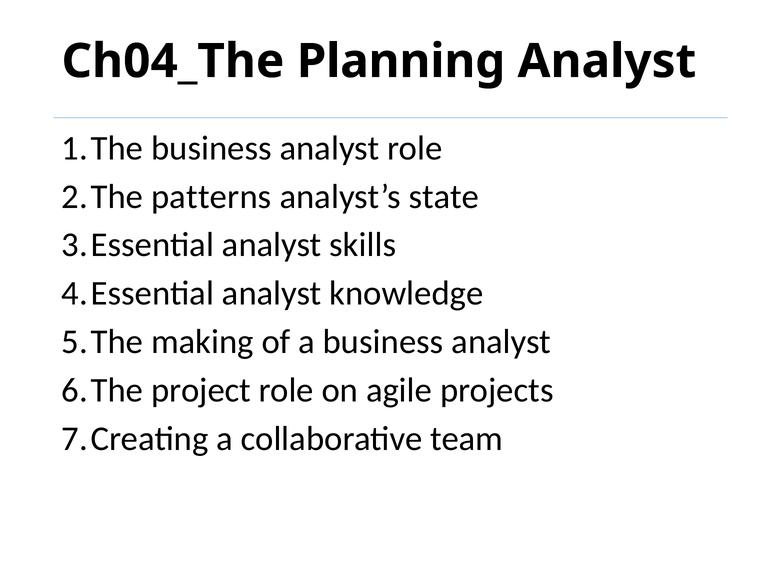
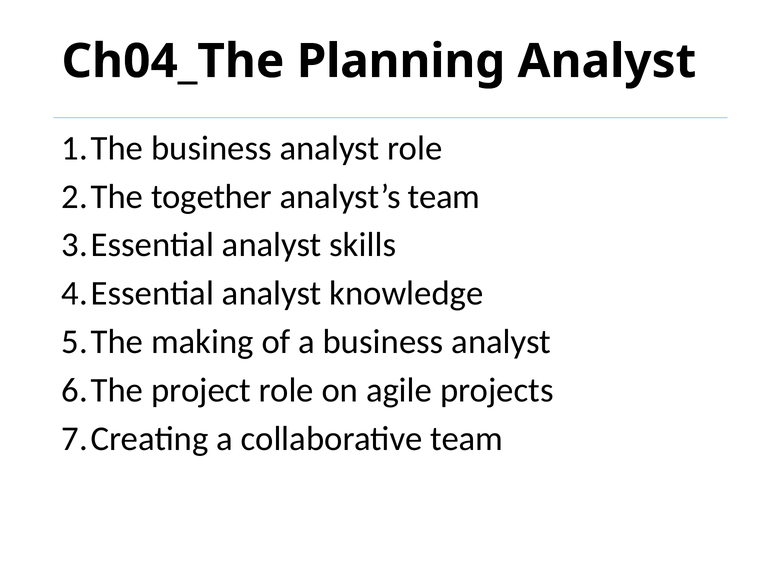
patterns: patterns -> together (212, 197)
analyst’s state: state -> team (444, 197)
